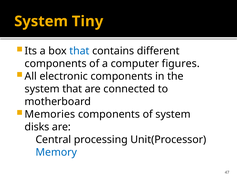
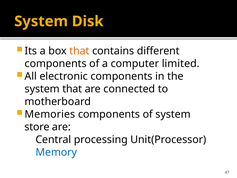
Tiny: Tiny -> Disk (88, 21)
that colour: blue -> orange (79, 51)
figures: figures -> limited (181, 64)
disks: disks -> store (37, 127)
